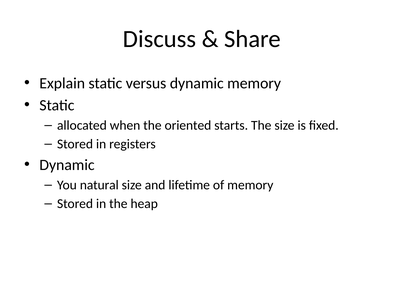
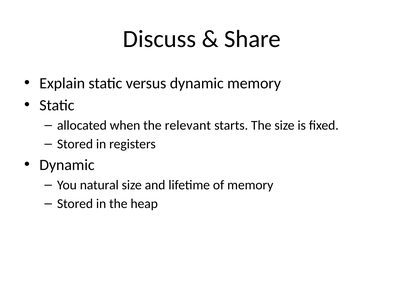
oriented: oriented -> relevant (188, 125)
